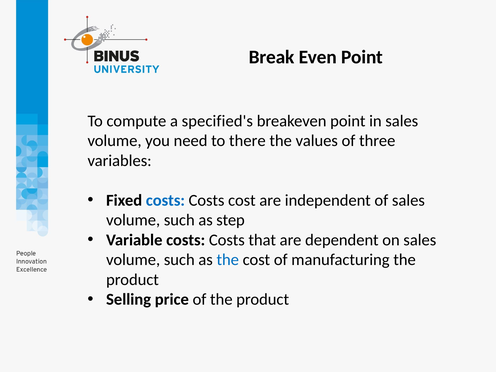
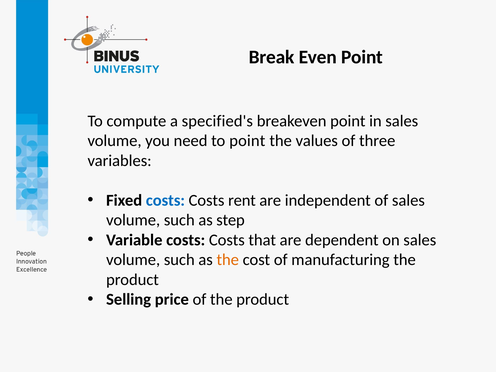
to there: there -> point (247, 141)
Costs cost: cost -> rent (242, 200)
the colour: blue -> orange (228, 260)
